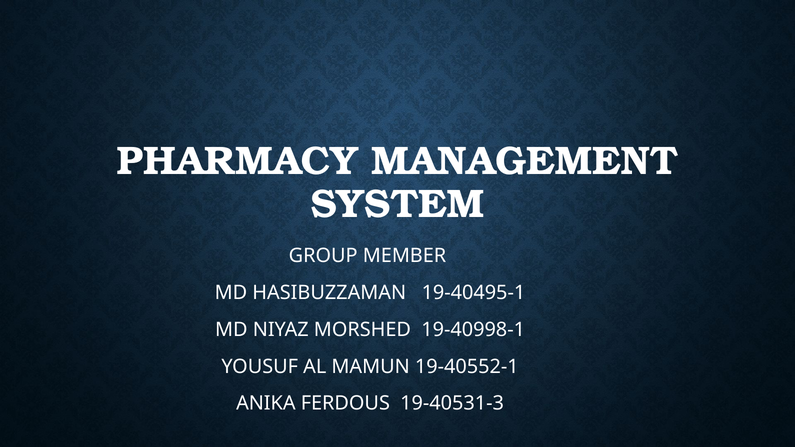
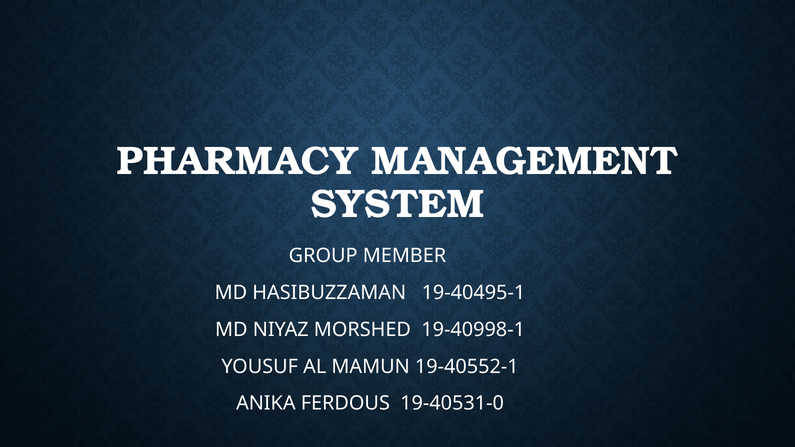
19-40531-3: 19-40531-3 -> 19-40531-0 (452, 404)
